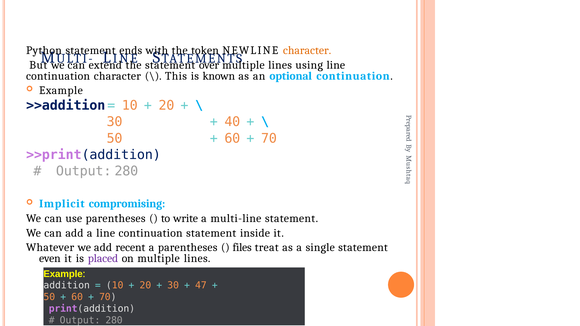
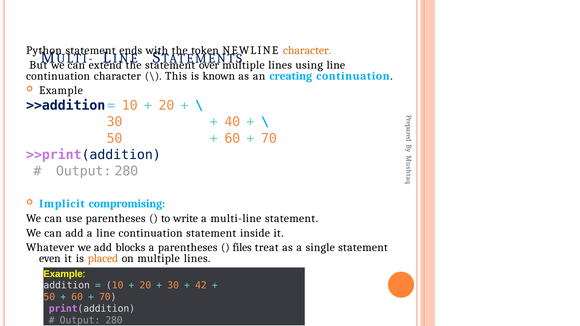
optional: optional -> creating (291, 76)
recent: recent -> blocks (130, 248)
placed colour: purple -> orange (103, 259)
47: 47 -> 42 (201, 286)
